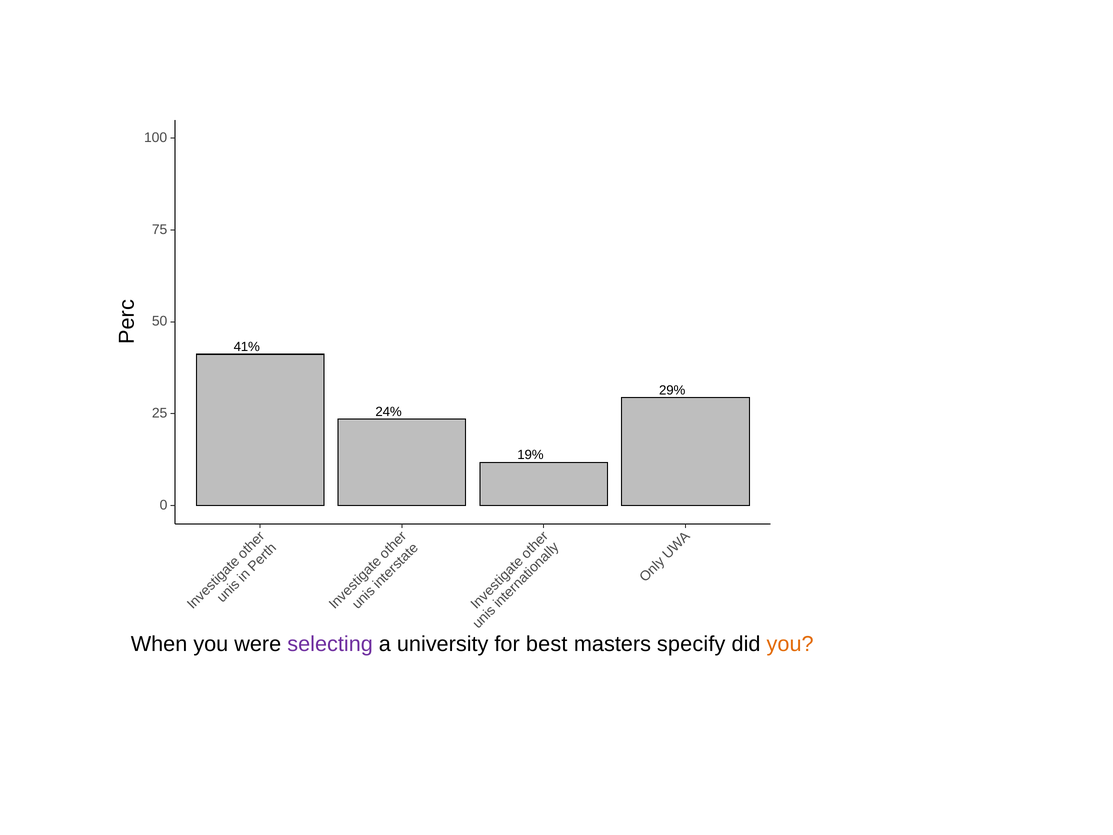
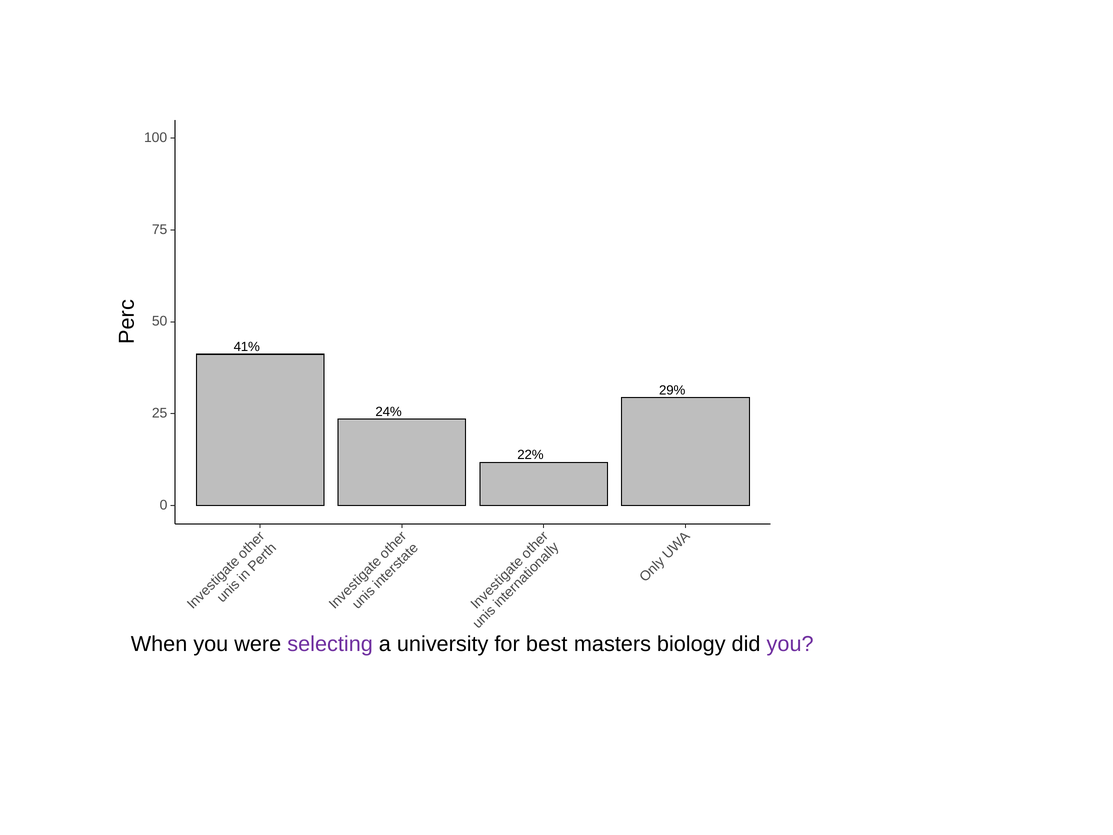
19%: 19% -> 22% (530, 455)
specify: specify -> biology (691, 644)
you colour: orange -> purple (790, 644)
